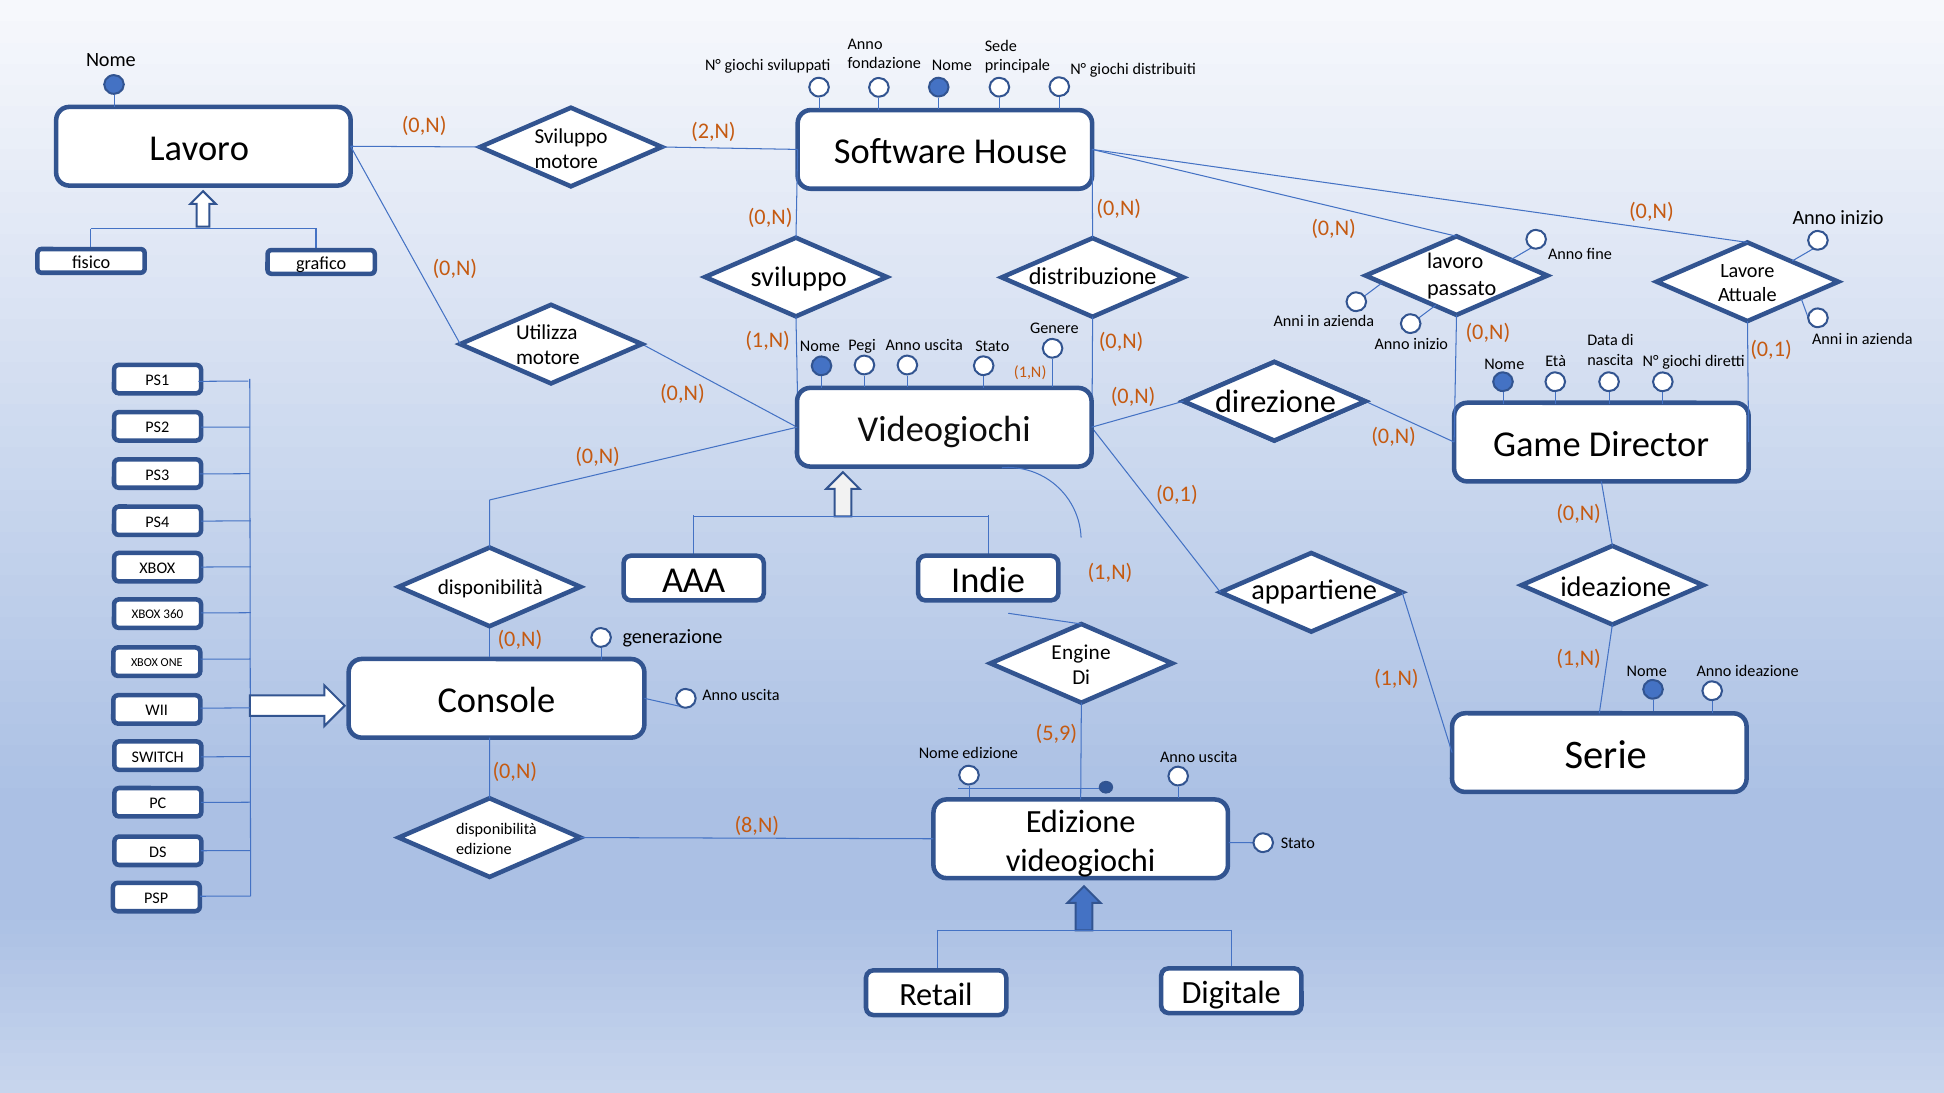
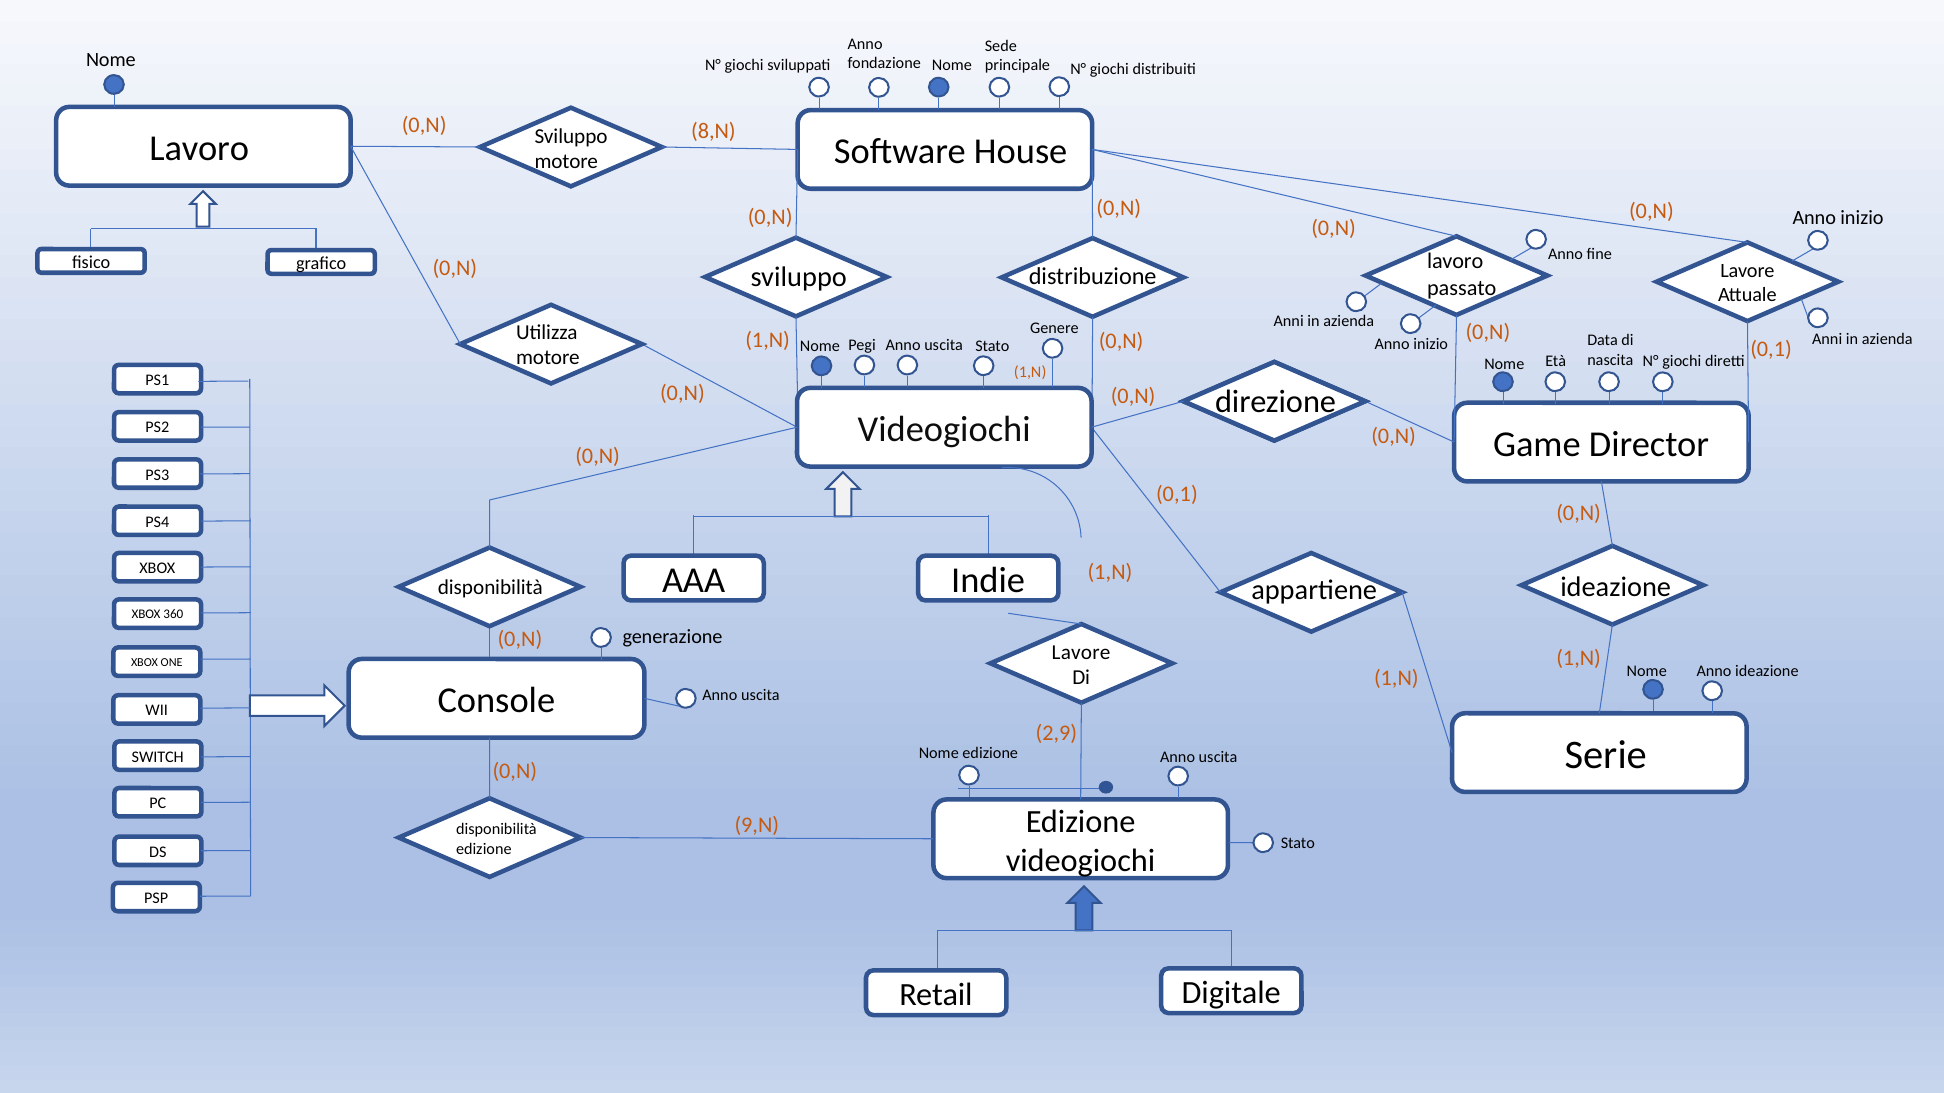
2,N: 2,N -> 8,N (713, 131)
Engine: Engine -> Lavore (1081, 652)
5,9: 5,9 -> 2,9 (1056, 734)
8,N: 8,N -> 9,N (757, 825)
